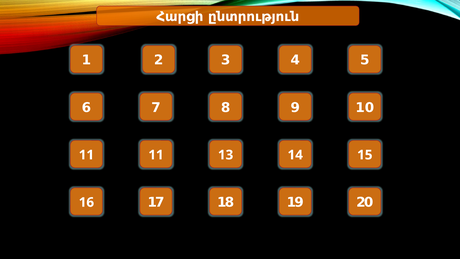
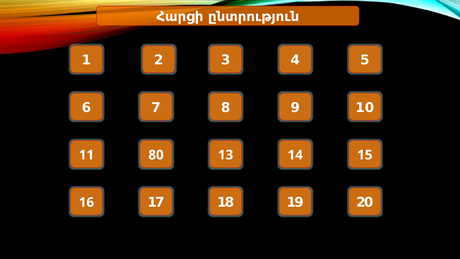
11 11: 11 -> 80 (156, 155)
